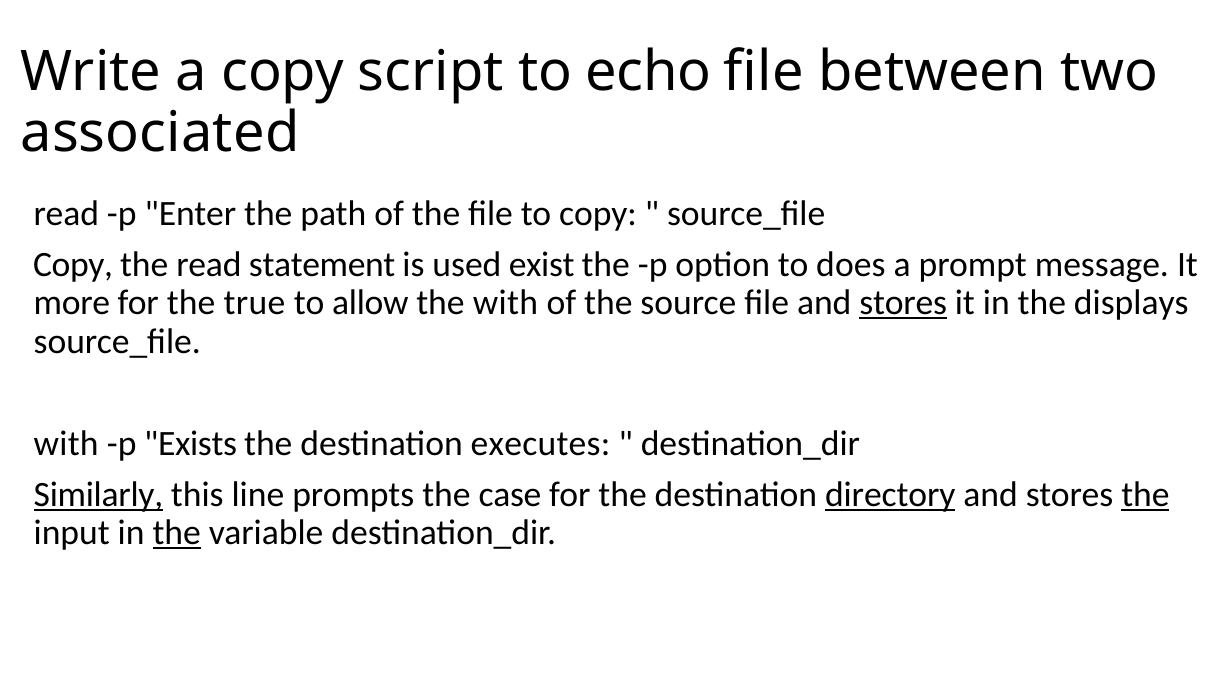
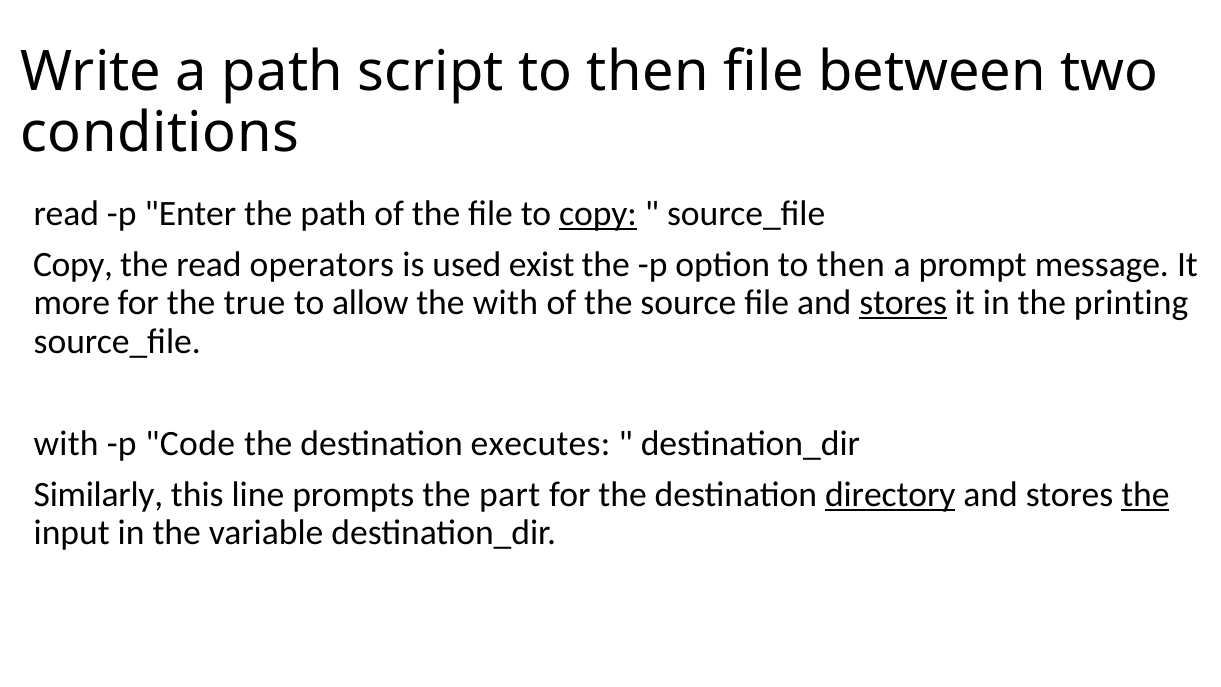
a copy: copy -> path (282, 72)
script to echo: echo -> then (648, 72)
associated: associated -> conditions (160, 133)
copy underline: none -> present (598, 213)
statement: statement -> operators (322, 264)
option to does: does -> then (851, 264)
displays: displays -> printing (1131, 303)
Exists: Exists -> Code (190, 443)
Similarly underline: present -> none (98, 495)
case: case -> part (510, 495)
the underline: present -> none (177, 533)
